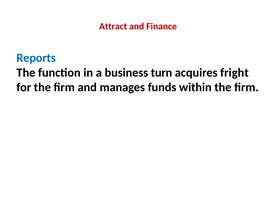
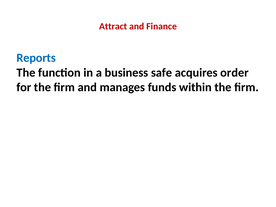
turn: turn -> safe (162, 73)
fright: fright -> order (234, 73)
